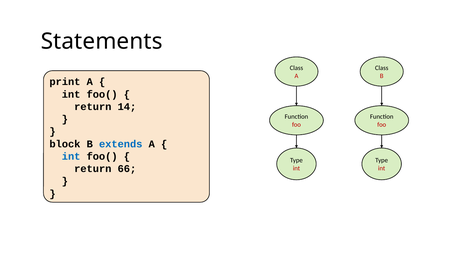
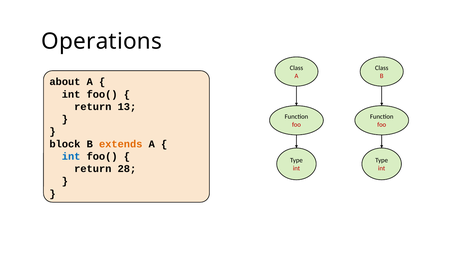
Statements: Statements -> Operations (102, 42)
print: print -> about (65, 82)
14: 14 -> 13 (127, 107)
extends colour: blue -> orange (121, 144)
66: 66 -> 28 (127, 169)
